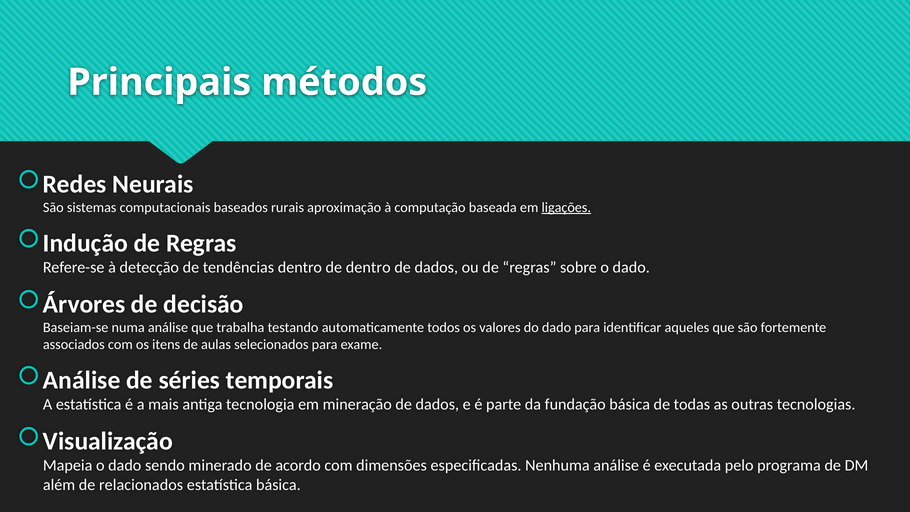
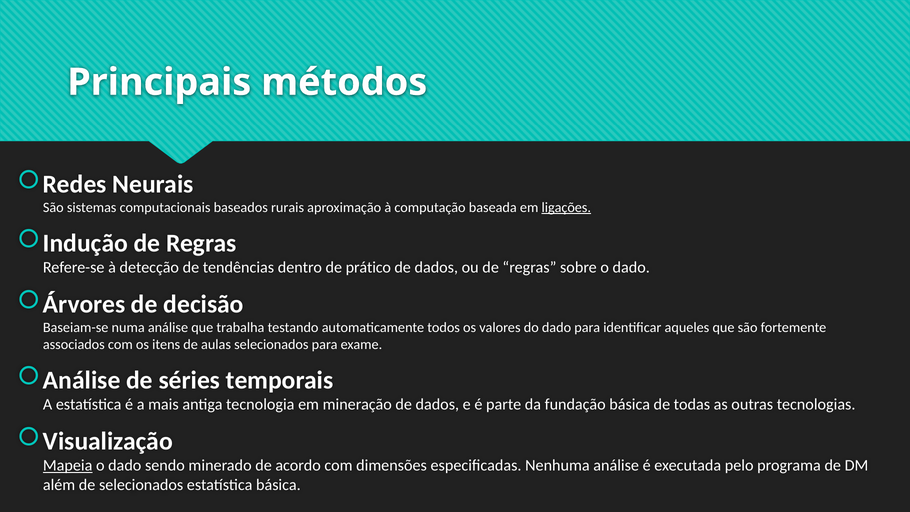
de dentro: dentro -> prático (368, 267)
Mapeia underline: none -> present (68, 466)
de relacionados: relacionados -> selecionados (141, 485)
